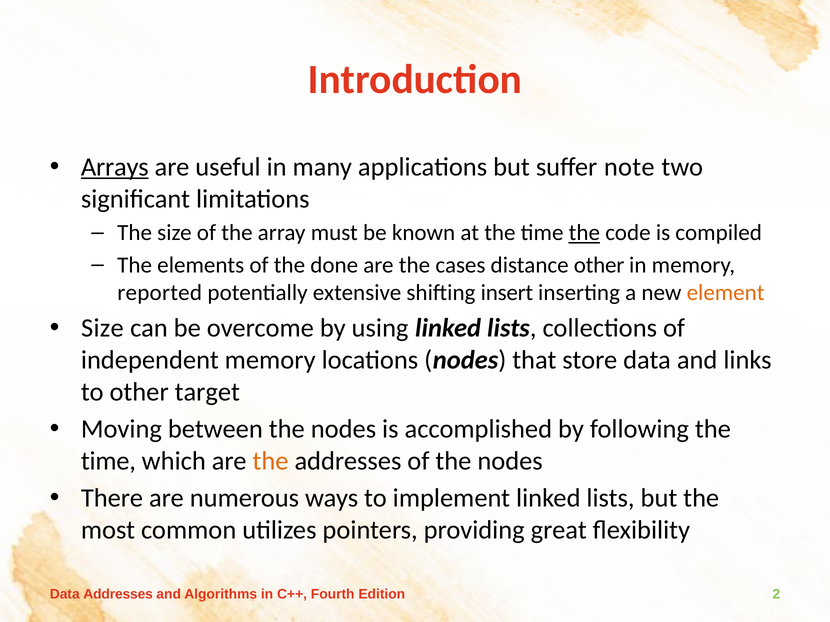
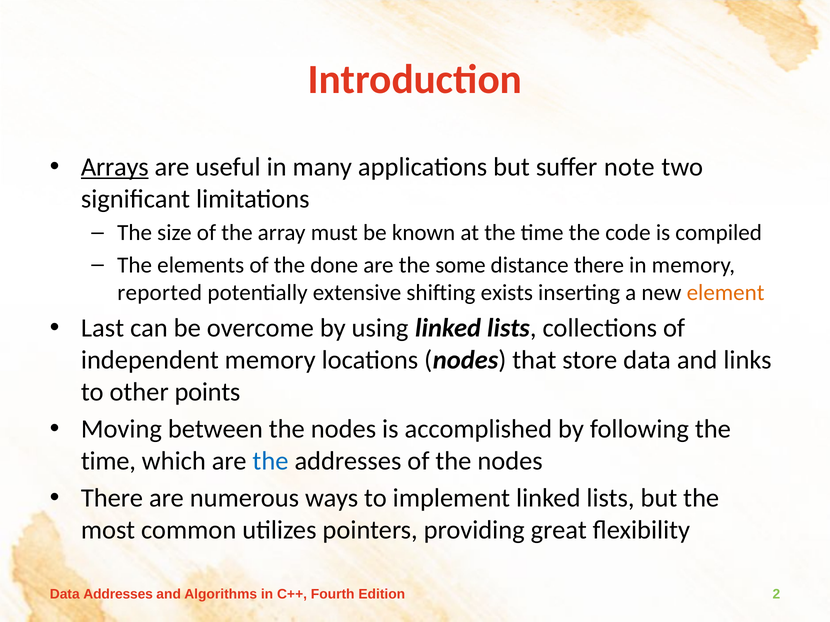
the underline: present -> none (584, 233)
cases: cases -> some (460, 265)
distance other: other -> there (599, 265)
insert: insert -> exists (507, 293)
Size: Size -> Last (103, 329)
target: target -> points (207, 392)
the colour: orange -> blue (270, 461)
